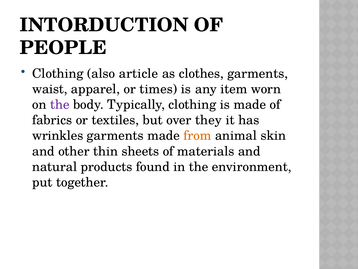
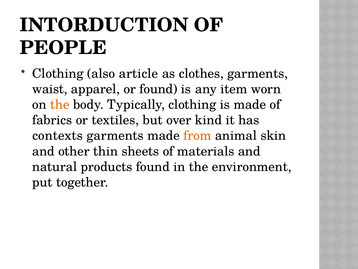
or times: times -> found (158, 89)
the colour: purple -> orange (60, 104)
they: they -> kind (209, 120)
wrinkles: wrinkles -> contexts (58, 135)
